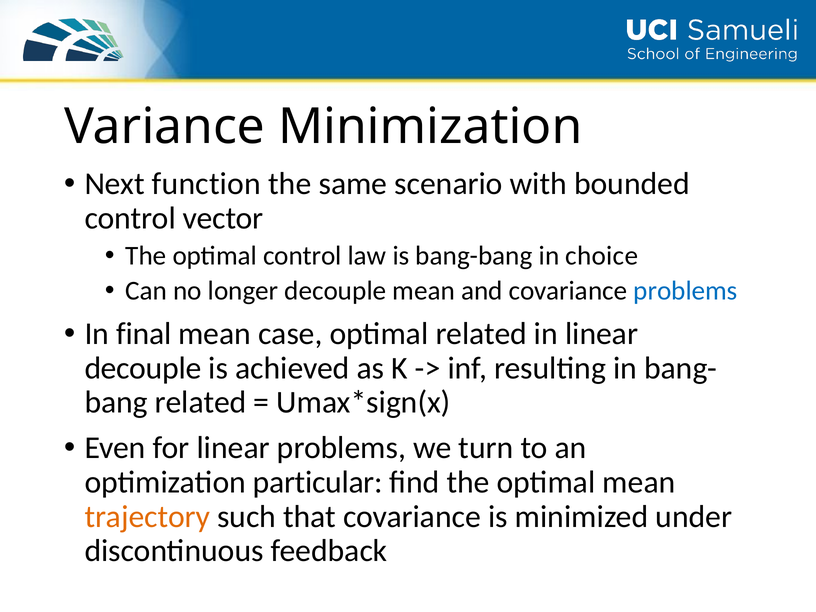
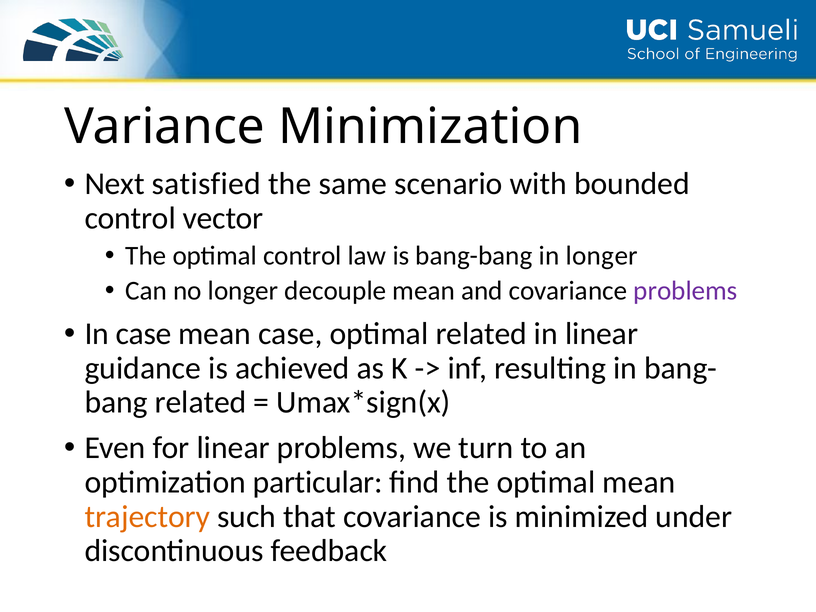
function: function -> satisfied (206, 184)
in choice: choice -> longer (602, 256)
problems colour: blue -> purple (685, 291)
In final: final -> case (144, 334)
decouple: decouple -> guidance (143, 368)
